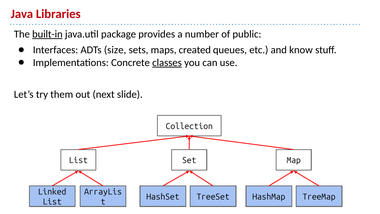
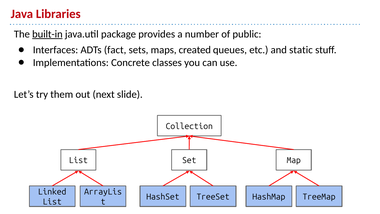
size: size -> fact (115, 50)
know: know -> static (301, 50)
classes underline: present -> none (167, 63)
